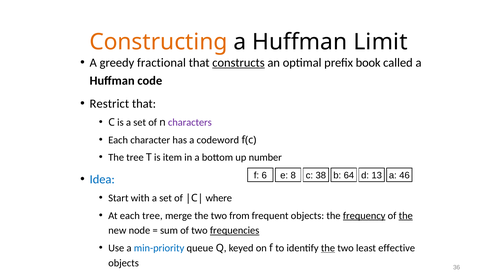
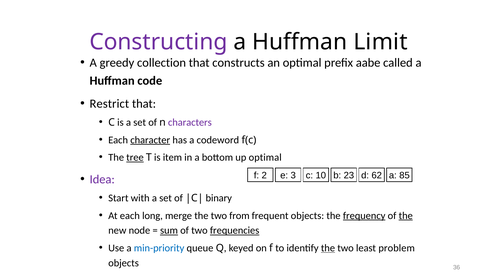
Constructing colour: orange -> purple (158, 42)
fractional: fractional -> collection (162, 63)
constructs underline: present -> none (238, 63)
book: book -> aabe (368, 63)
character underline: none -> present (150, 140)
tree underline: none -> present (135, 158)
up number: number -> optimal (265, 158)
6: 6 -> 2 (264, 175)
8: 8 -> 3 (293, 175)
38: 38 -> 10 (321, 175)
64: 64 -> 23 (349, 175)
13: 13 -> 62 (377, 175)
46: 46 -> 85 (405, 175)
Idea colour: blue -> purple (102, 180)
where: where -> binary (219, 198)
each tree: tree -> long (152, 216)
sum underline: none -> present (169, 231)
effective: effective -> problem (397, 248)
